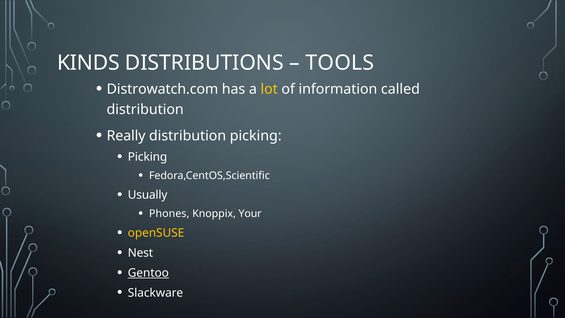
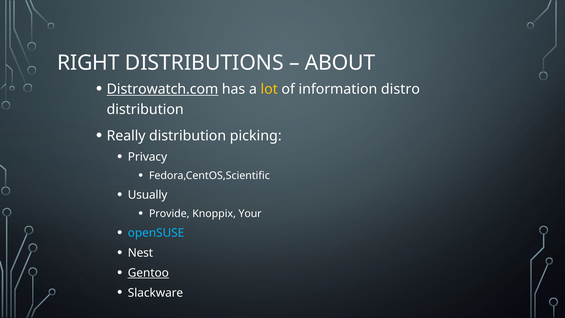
KINDS: KINDS -> RIGHT (88, 63)
TOOLS: TOOLS -> ABOUT (340, 63)
Distrowatch.com underline: none -> present (162, 89)
called: called -> distro (400, 89)
Picking: Picking -> Privacy (147, 157)
Phones: Phones -> Provide (169, 214)
openSUSE colour: yellow -> light blue (156, 233)
